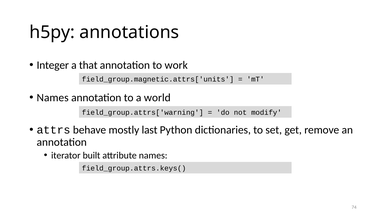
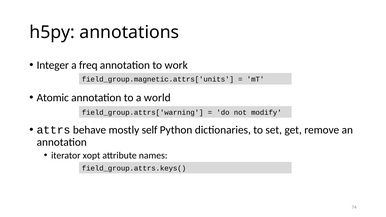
that: that -> freq (88, 65)
Names: Names -> Atomic (53, 98)
last: last -> self (150, 130)
built: built -> xopt (91, 155)
